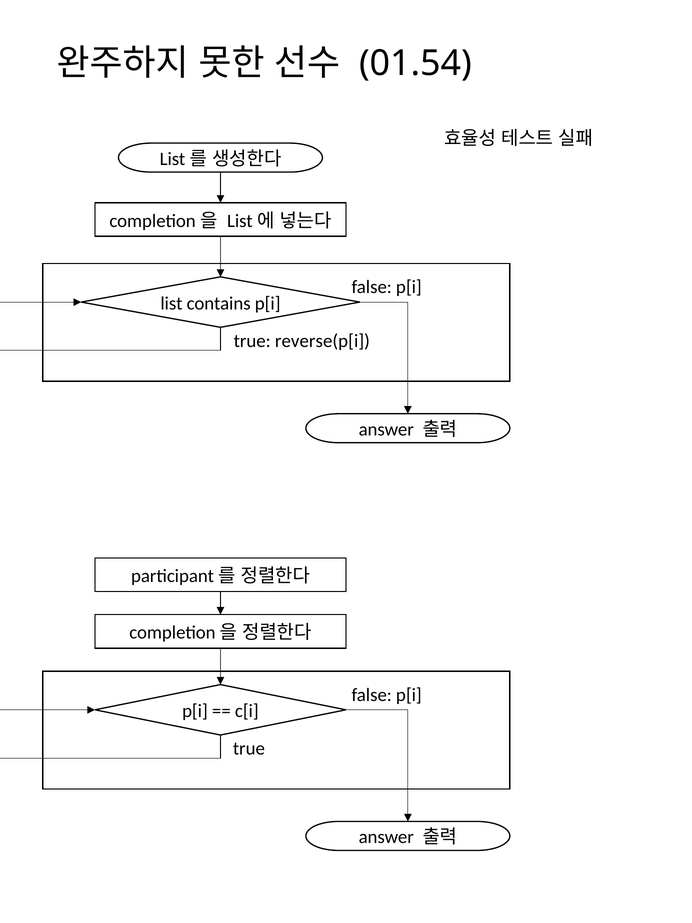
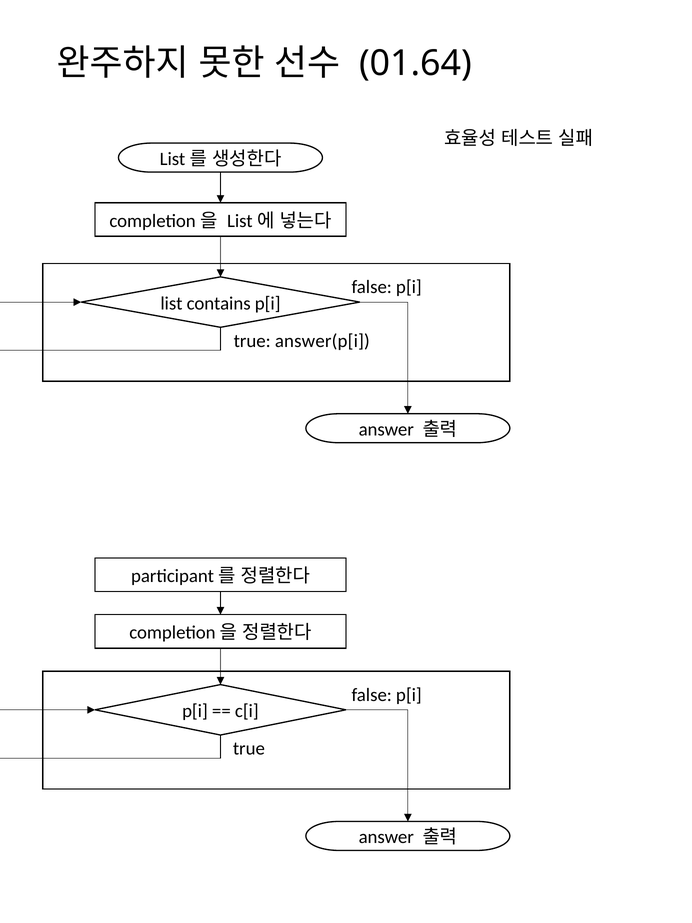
01.54: 01.54 -> 01.64 (416, 63)
reverse(p[i: reverse(p[i -> answer(p[i (322, 341)
